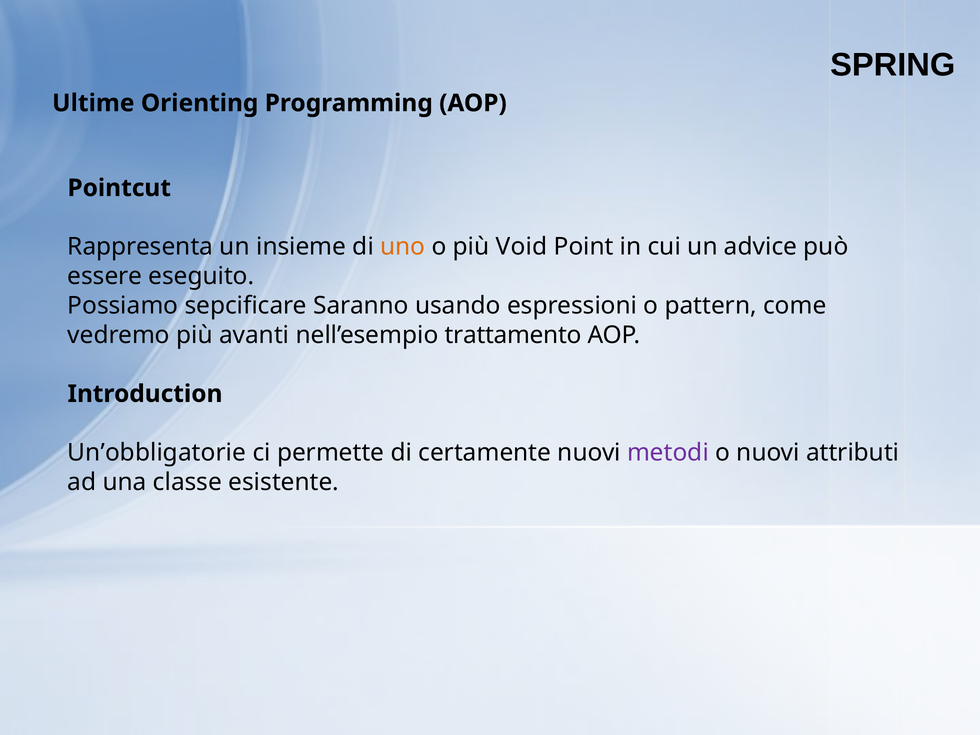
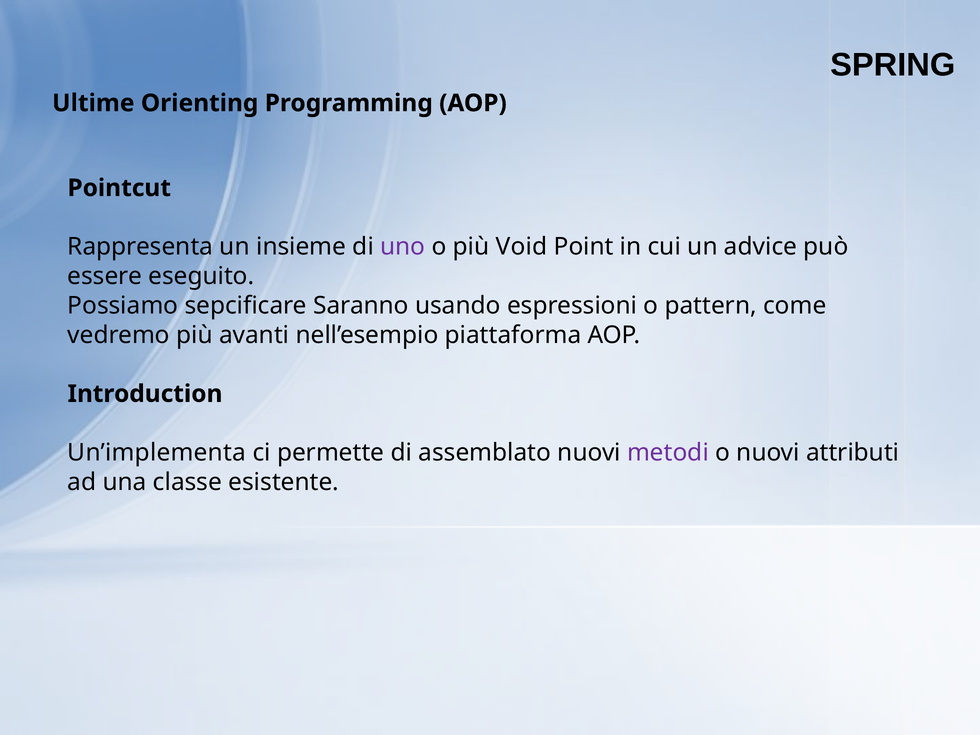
uno colour: orange -> purple (403, 247)
trattamento: trattamento -> piattaforma (513, 335)
Un’obbligatorie: Un’obbligatorie -> Un’implementa (157, 453)
certamente: certamente -> assemblato (485, 453)
